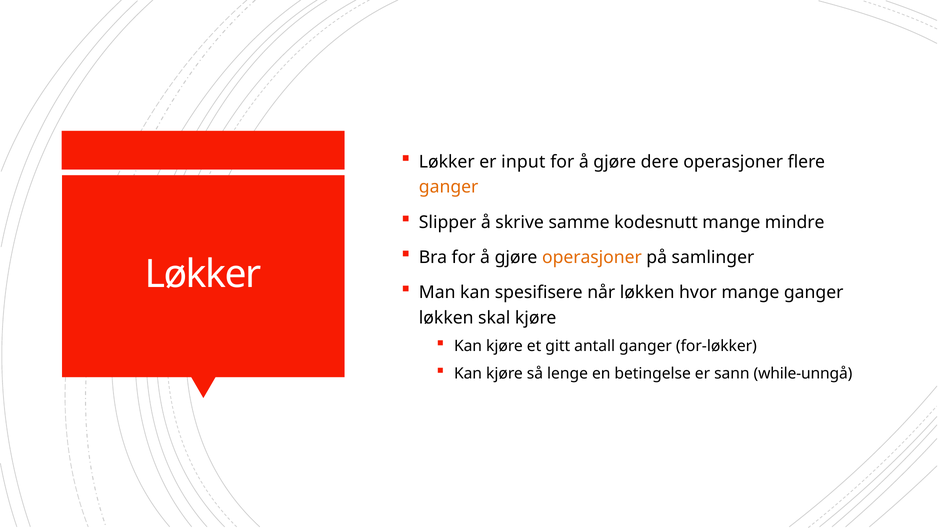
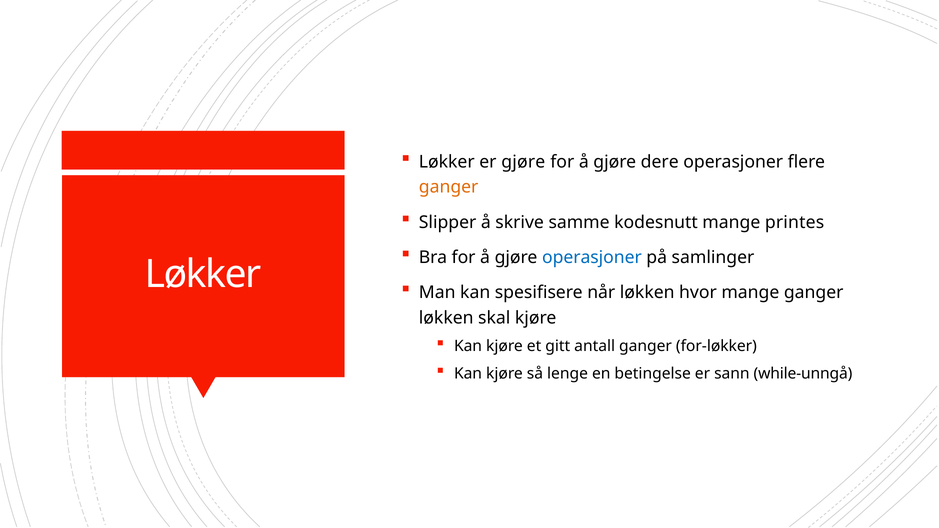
er input: input -> gjøre (523, 162)
mindre: mindre -> printes (795, 222)
operasjoner colour: orange -> blue (592, 257)
